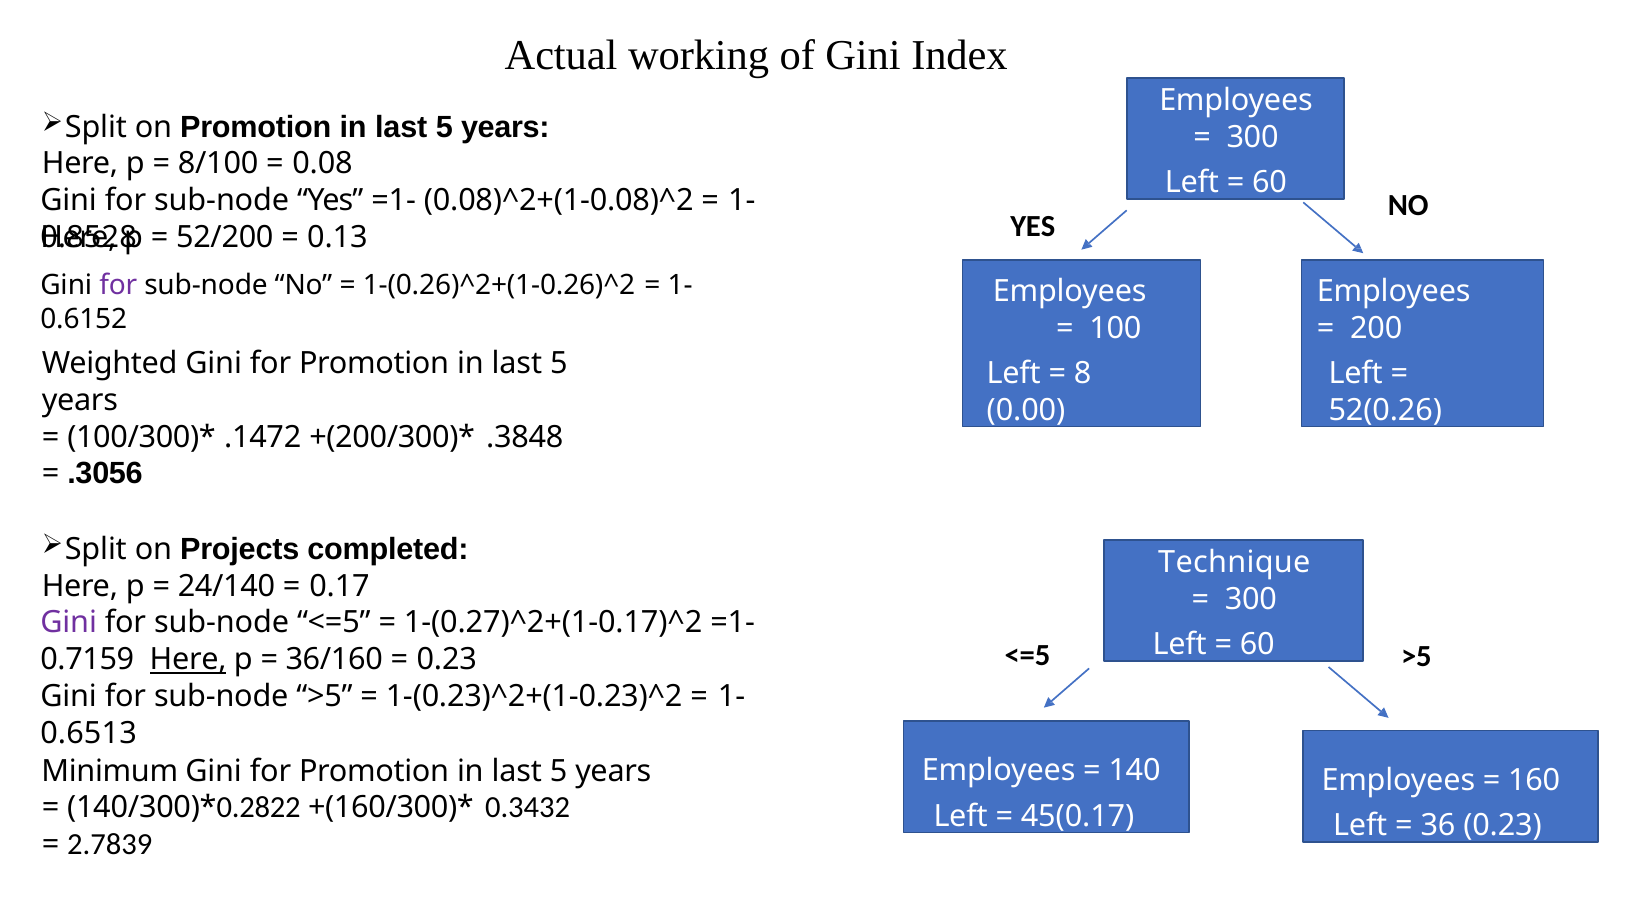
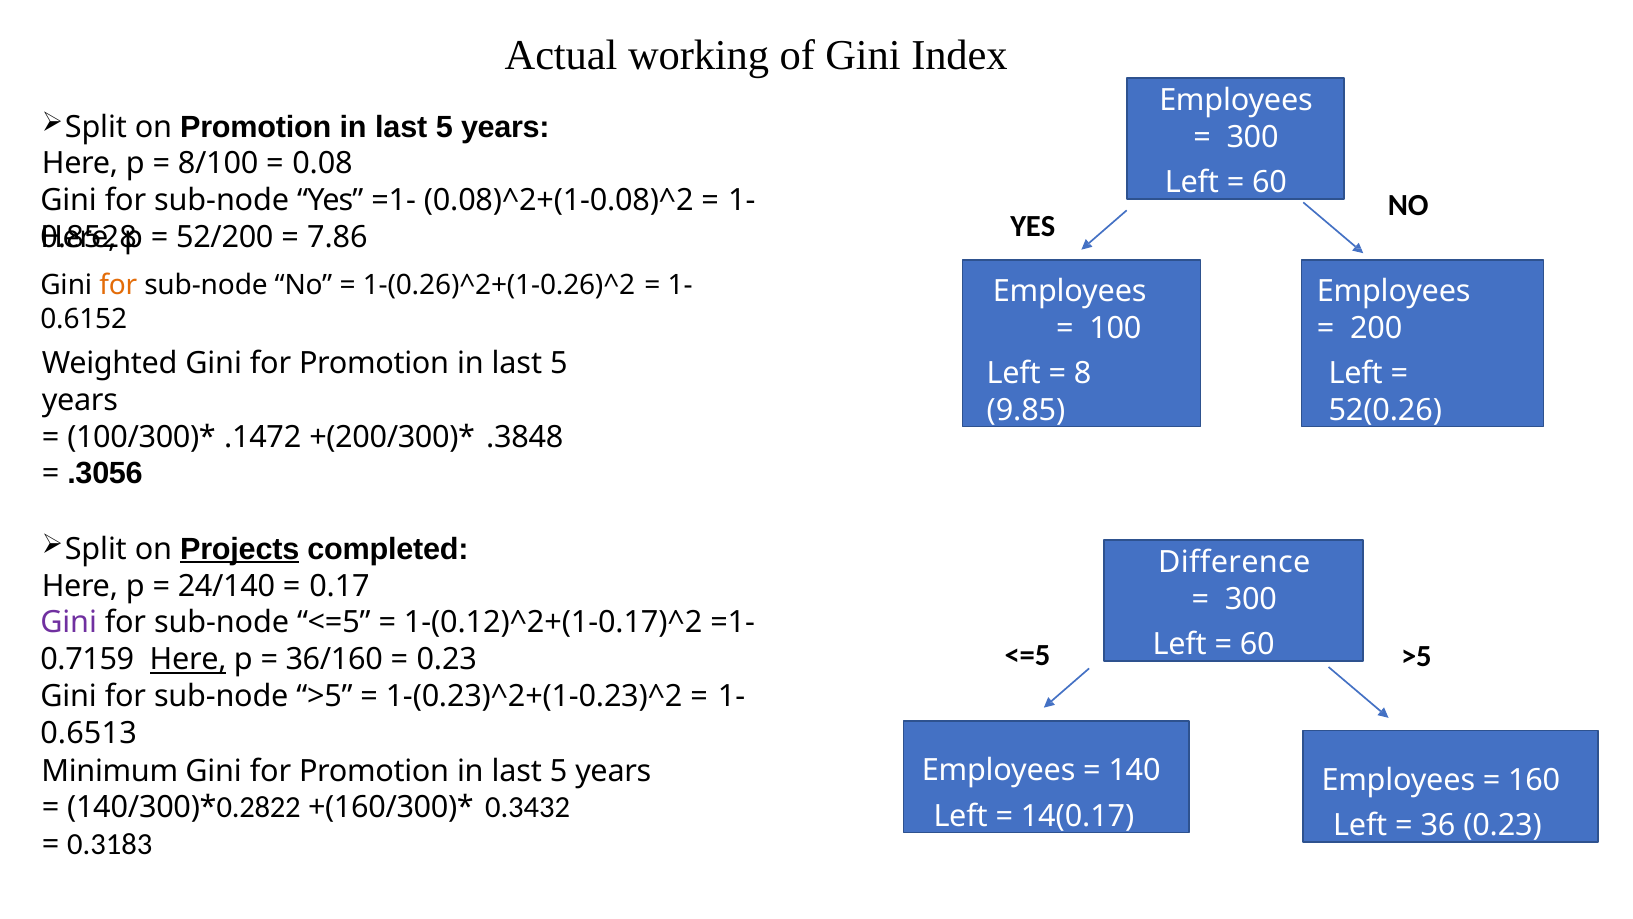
0.13: 0.13 -> 7.86 (337, 237)
for colour: purple -> orange (118, 286)
0.00: 0.00 -> 9.85 (1026, 410)
Projects underline: none -> present (240, 549)
Technique: Technique -> Difference (1234, 562)
1-(0.27)^2+(1-0.17)^2: 1-(0.27)^2+(1-0.17)^2 -> 1-(0.12)^2+(1-0.17)^2 (553, 622)
45(0.17: 45(0.17 -> 14(0.17 (1078, 816)
2.7839: 2.7839 -> 0.3183 (110, 844)
